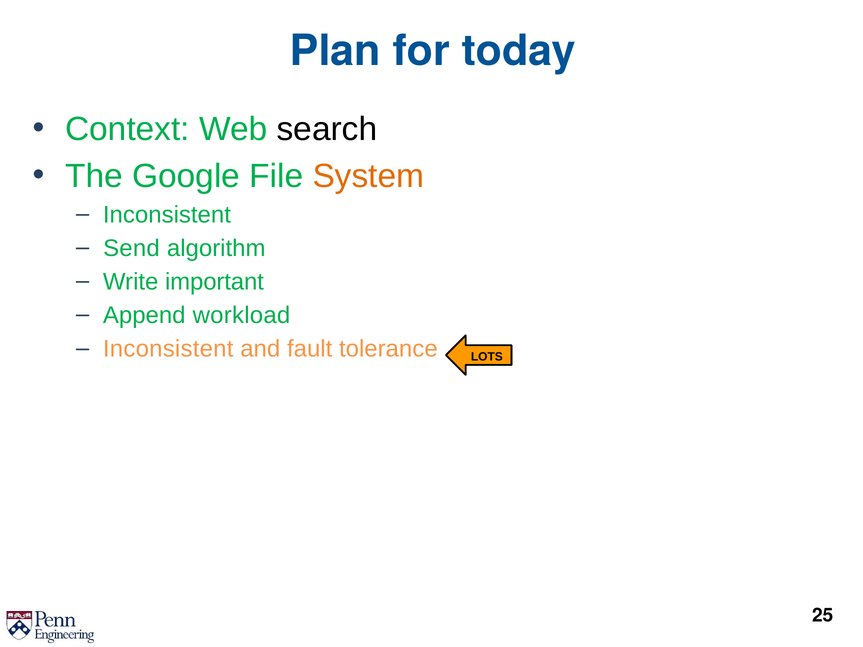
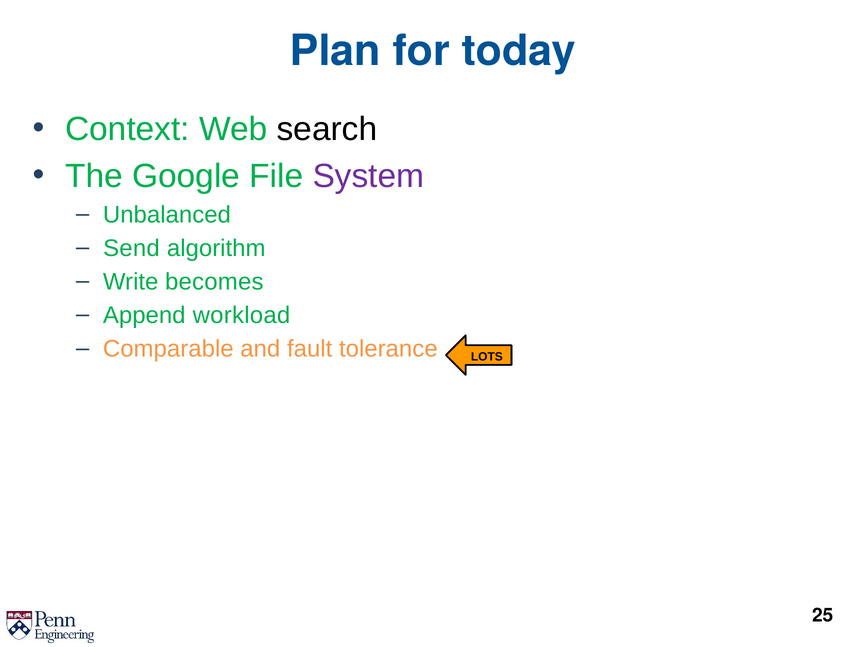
System colour: orange -> purple (369, 176)
Inconsistent: Inconsistent -> Unbalanced (167, 215)
important: important -> becomes (214, 282)
Inconsistent: Inconsistent -> Comparable (168, 349)
